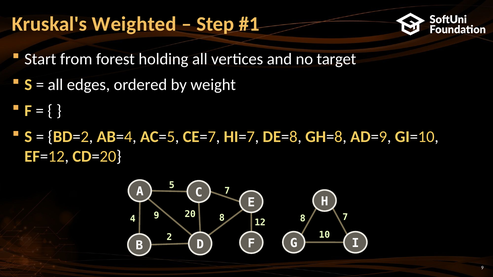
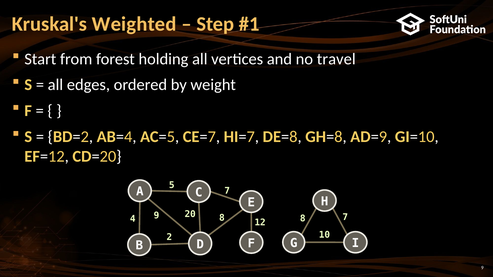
target: target -> travel (336, 59)
